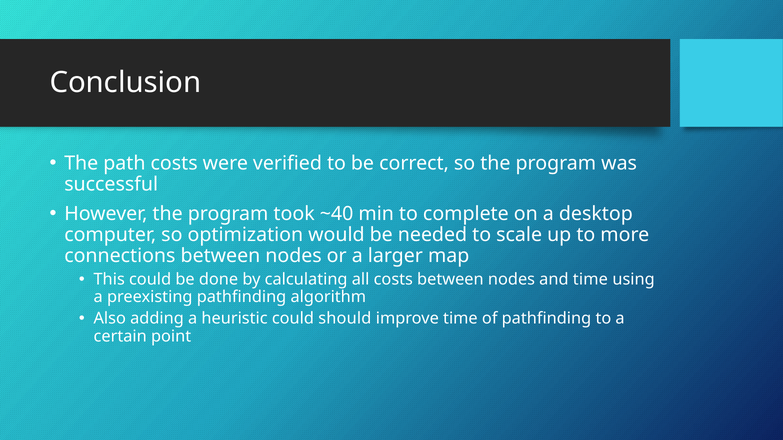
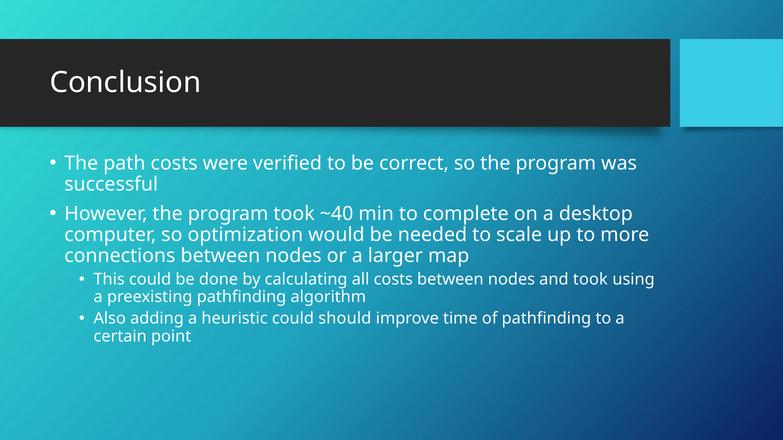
and time: time -> took (590, 280)
